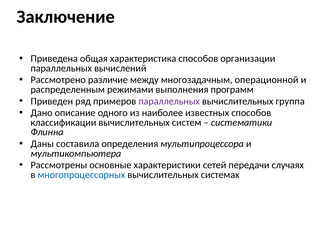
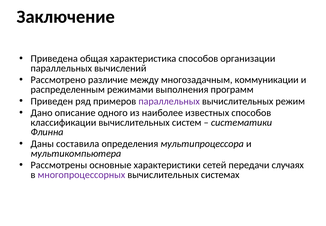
операционной: операционной -> коммуникации (267, 80)
группа: группа -> режим (290, 101)
многопроцессорных colour: blue -> purple (81, 175)
